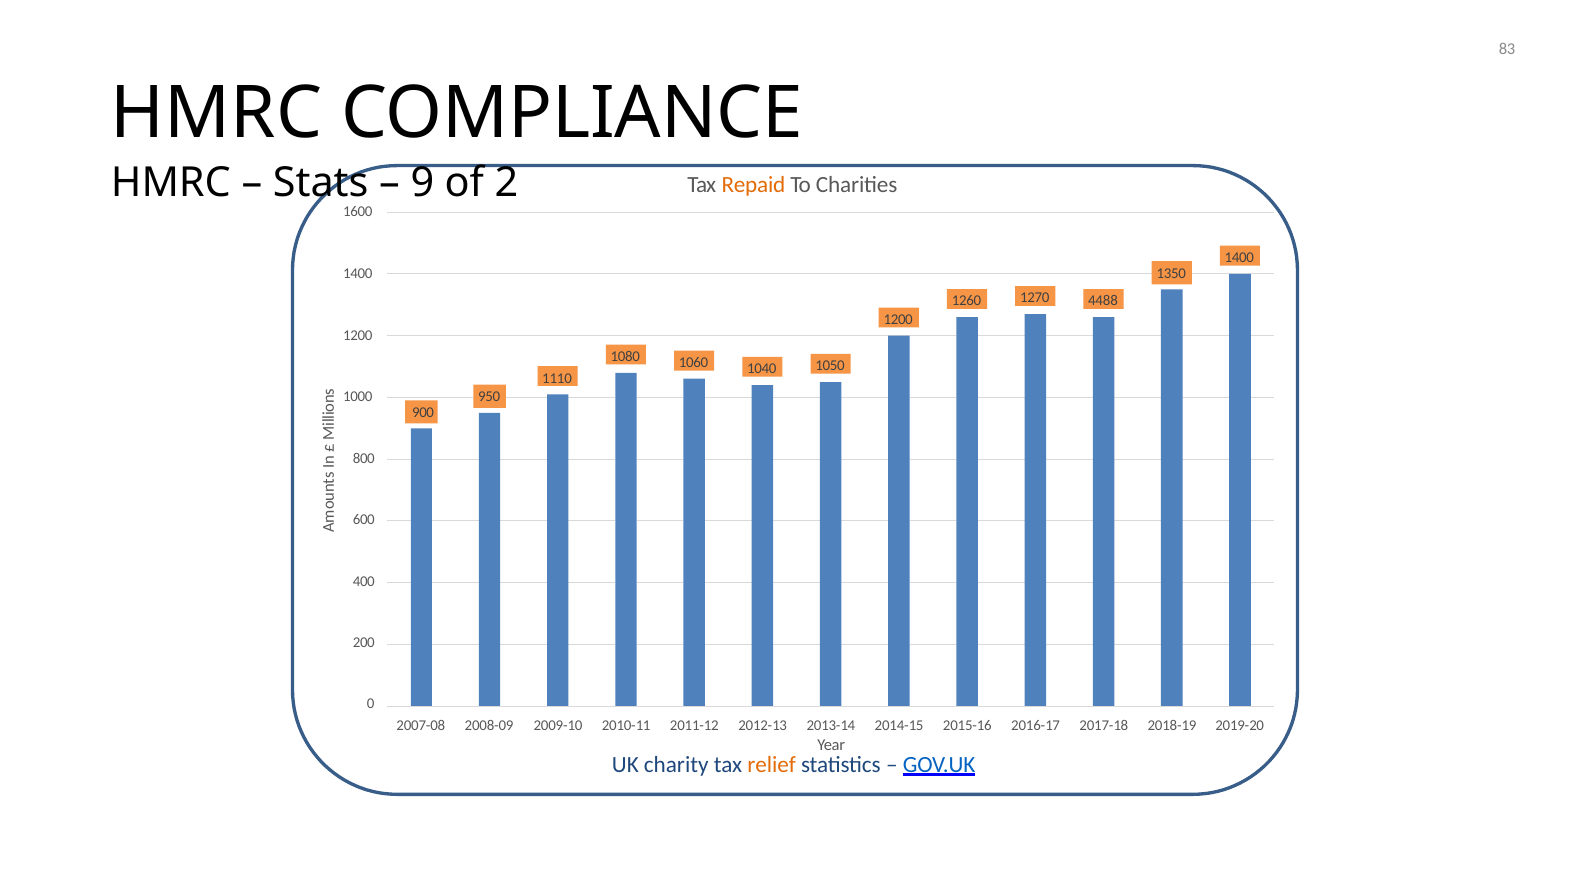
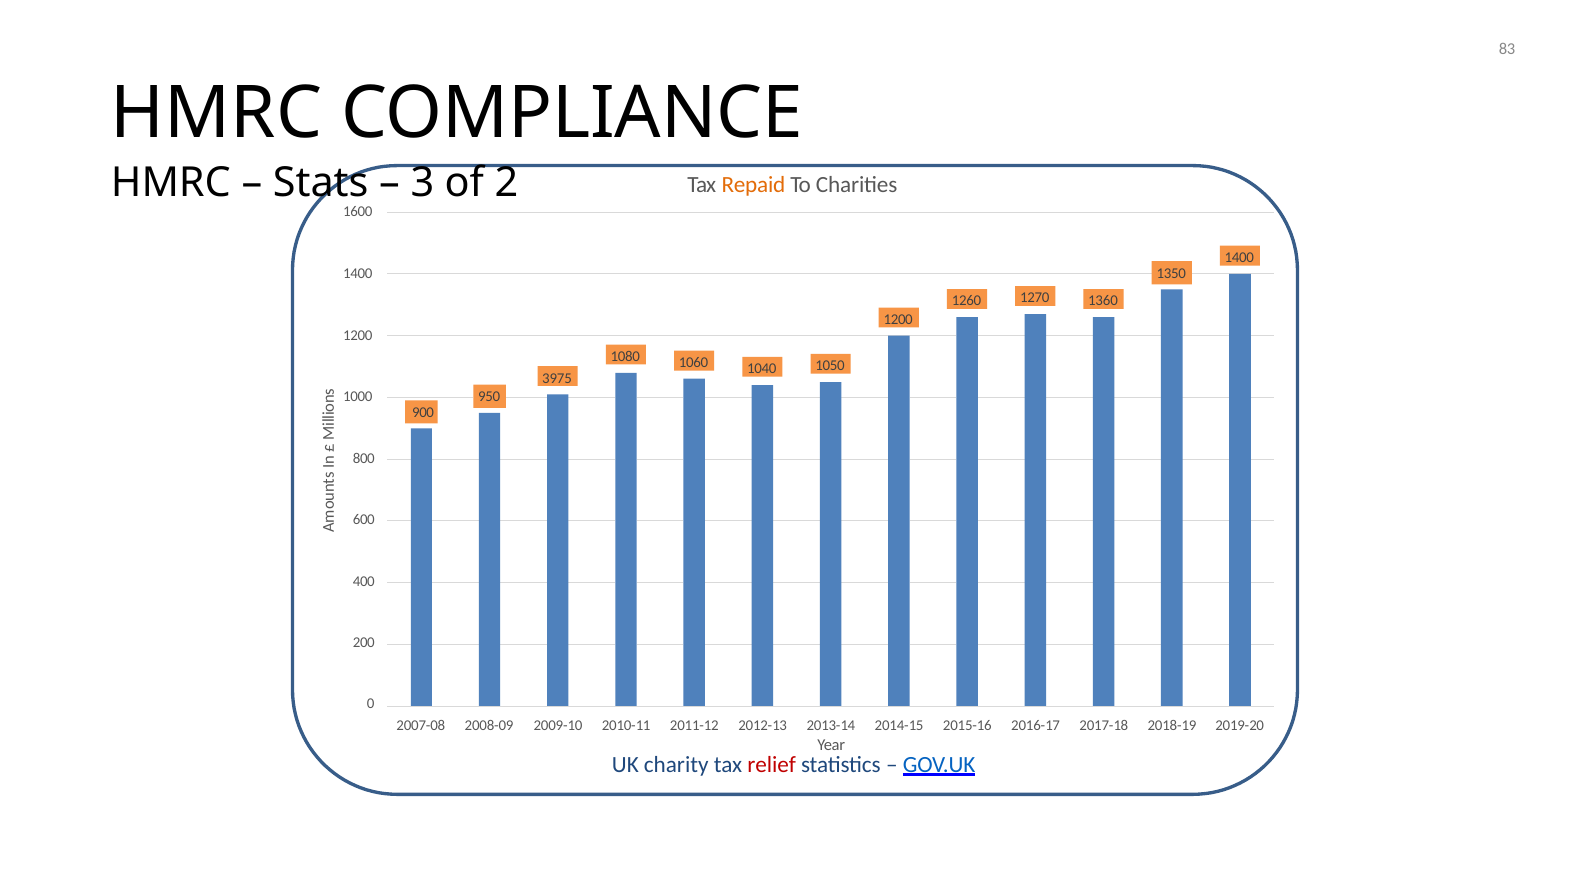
9: 9 -> 3 (422, 183)
4488: 4488 -> 1360 (1103, 301)
1110: 1110 -> 3975 (557, 378)
relief colour: orange -> red (772, 765)
